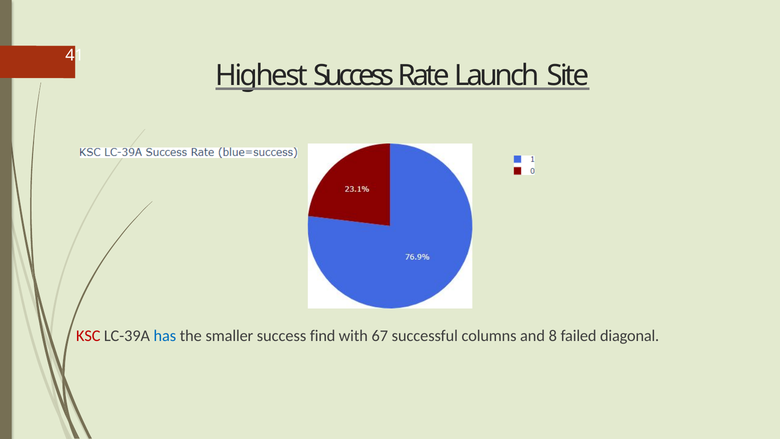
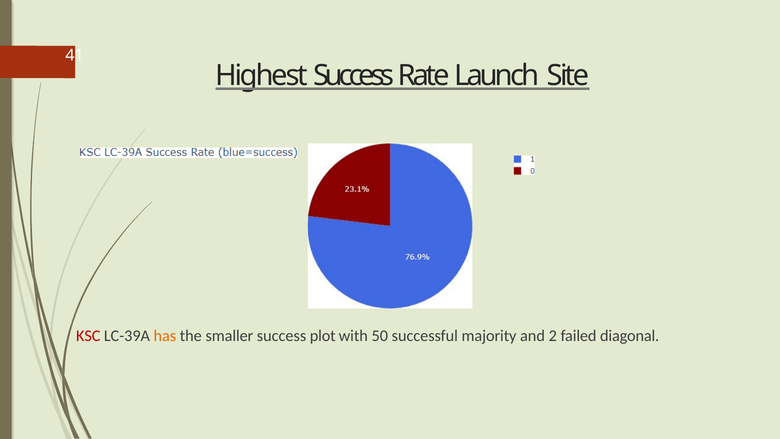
has colour: blue -> orange (165, 336)
find: find -> plot (323, 336)
67: 67 -> 50 (380, 336)
columns: columns -> majority (489, 336)
8: 8 -> 2 (553, 336)
